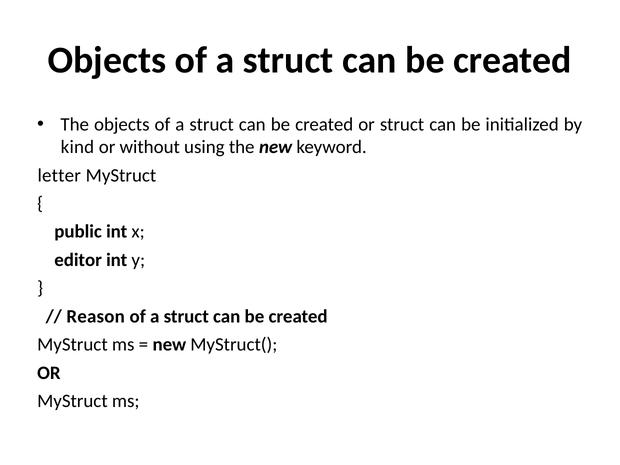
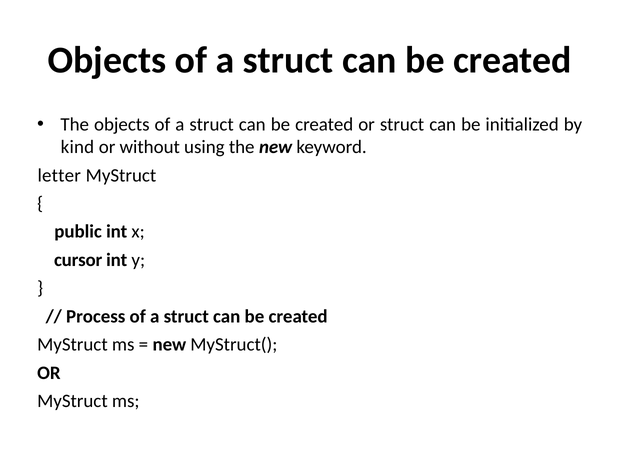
editor: editor -> cursor (78, 260)
Reason: Reason -> Process (96, 316)
